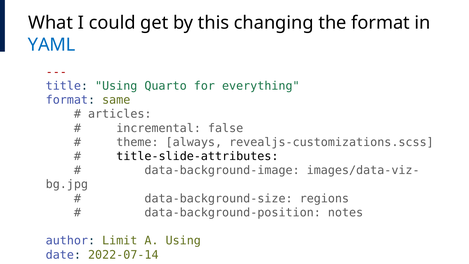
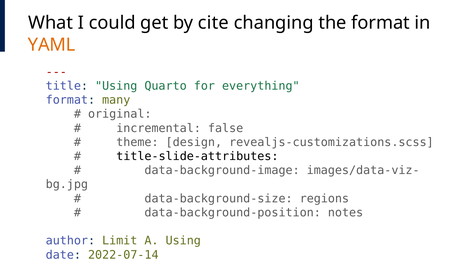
this: this -> cite (213, 23)
YAML colour: blue -> orange (52, 45)
same: same -> many (116, 100)
articles: articles -> original (120, 114)
always: always -> design (194, 142)
